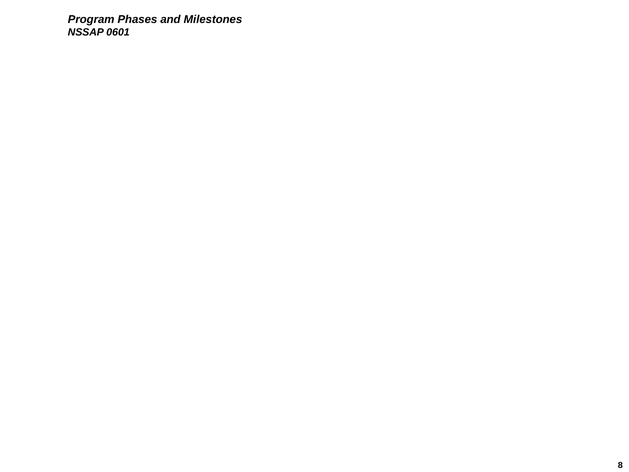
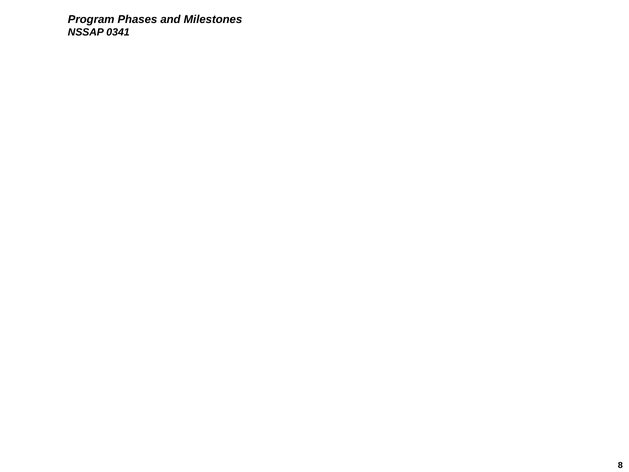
0601: 0601 -> 0341 (118, 32)
